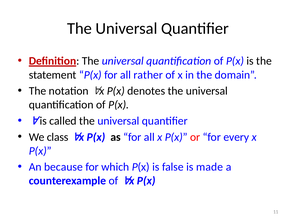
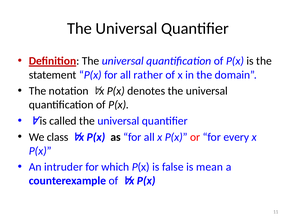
because: because -> intruder (63, 167)
made: made -> mean (210, 167)
